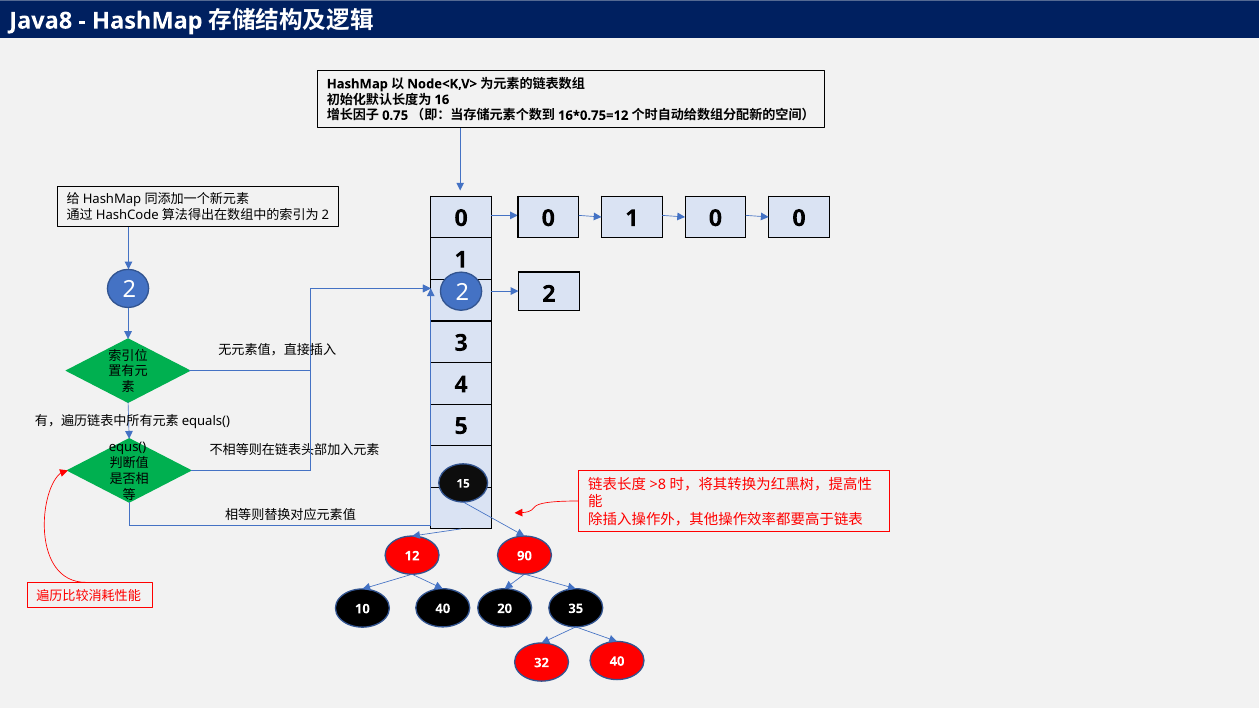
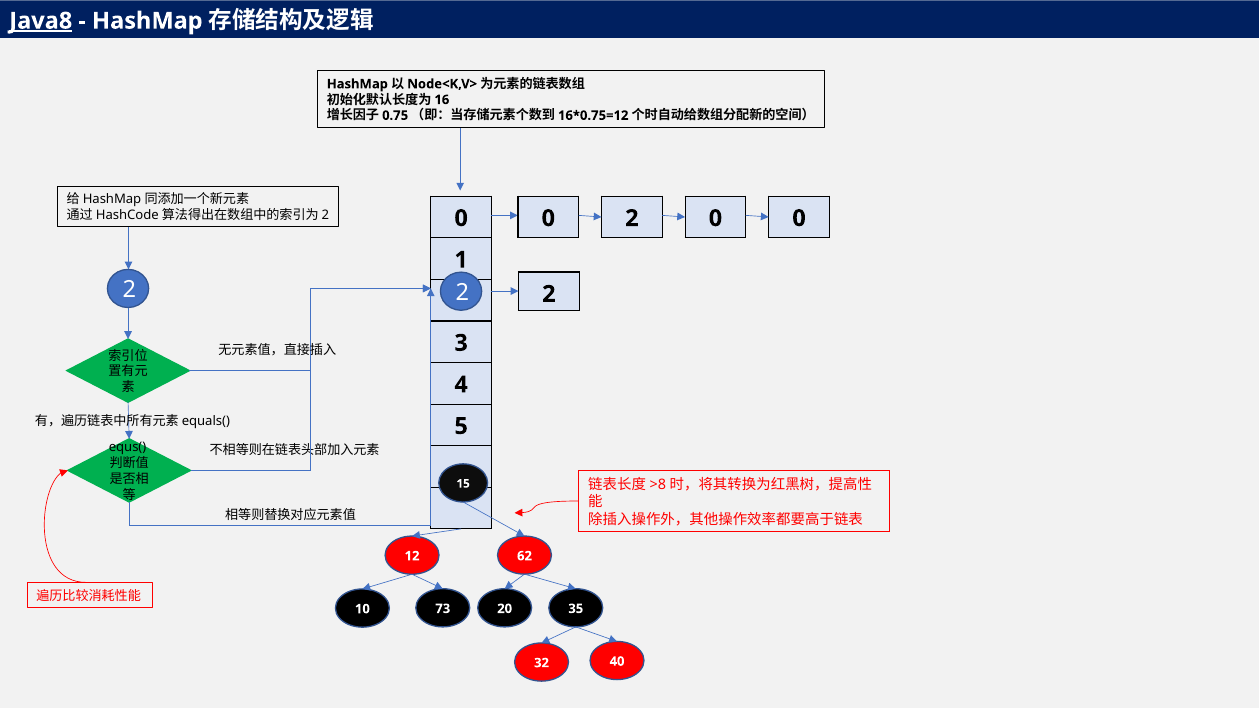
Java8 underline: none -> present (41, 21)
1: 1 -> 2 (632, 218)
90: 90 -> 62 (525, 556)
10 40: 40 -> 73 (443, 609)
